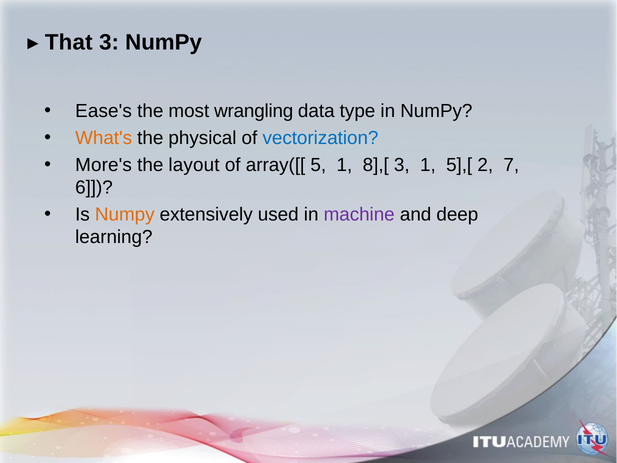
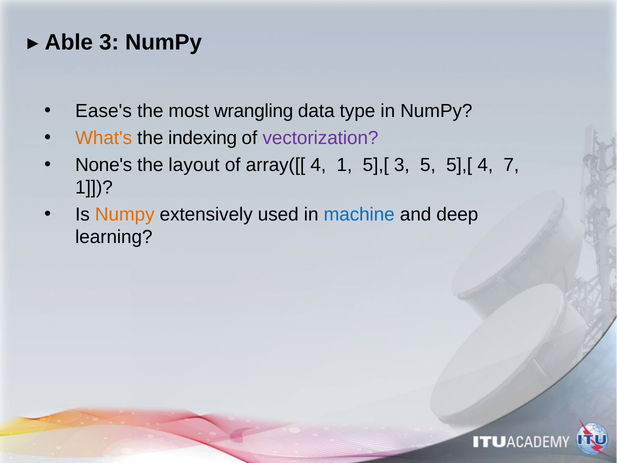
That: That -> Able (69, 42)
physical: physical -> indexing (203, 138)
vectorization colour: blue -> purple (321, 138)
More's: More's -> None's (104, 165)
array([[ 5: 5 -> 4 (318, 165)
1 8],[: 8],[ -> 5],[ (376, 165)
3 1: 1 -> 5 (428, 165)
5],[ 2: 2 -> 4 (485, 165)
6: 6 -> 1 (94, 187)
machine colour: purple -> blue (359, 214)
